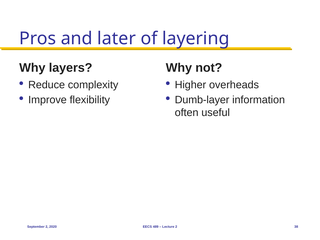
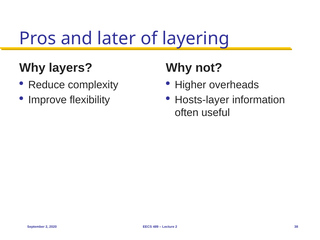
Dumb-layer: Dumb-layer -> Hosts-layer (202, 100)
